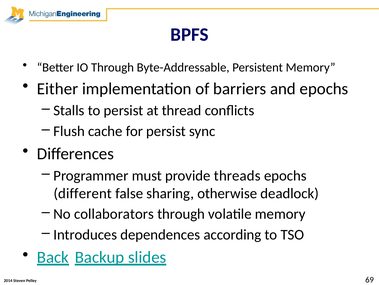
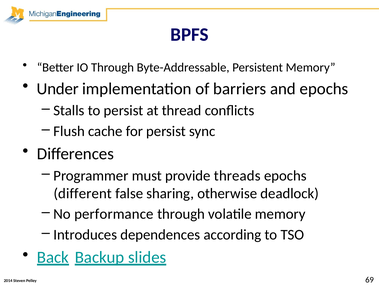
Either: Either -> Under (58, 89)
collaborators: collaborators -> performance (114, 214)
